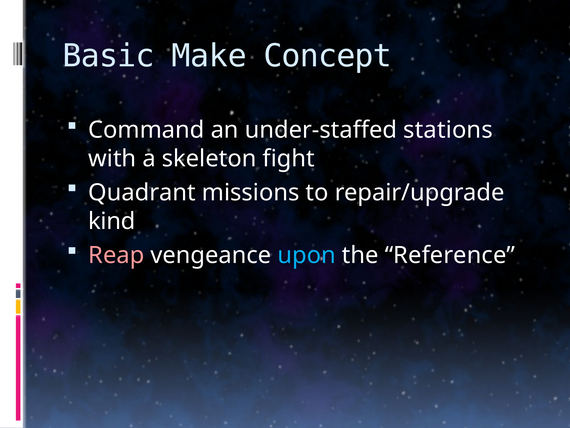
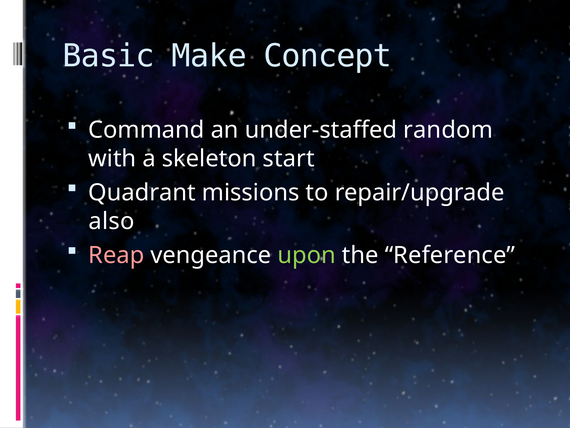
stations: stations -> random (448, 130)
fight: fight -> start (289, 158)
kind: kind -> also (111, 221)
upon colour: light blue -> light green (307, 255)
